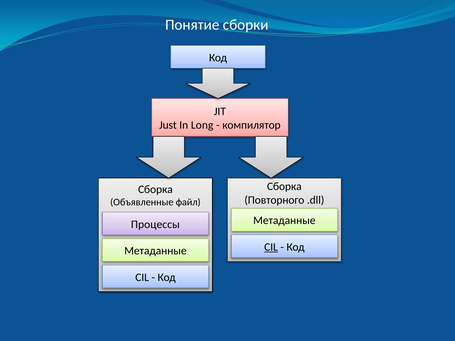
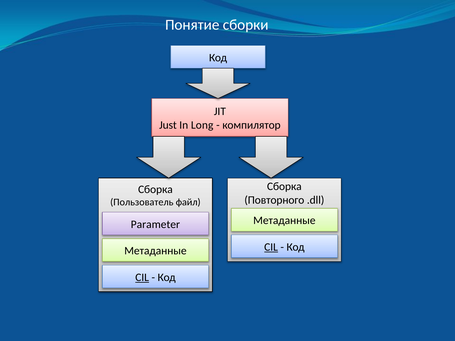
Объявленные: Объявленные -> Пользователь (142, 202)
Процессы: Процессы -> Parameter (155, 224)
CIL underline: none -> present (142, 278)
